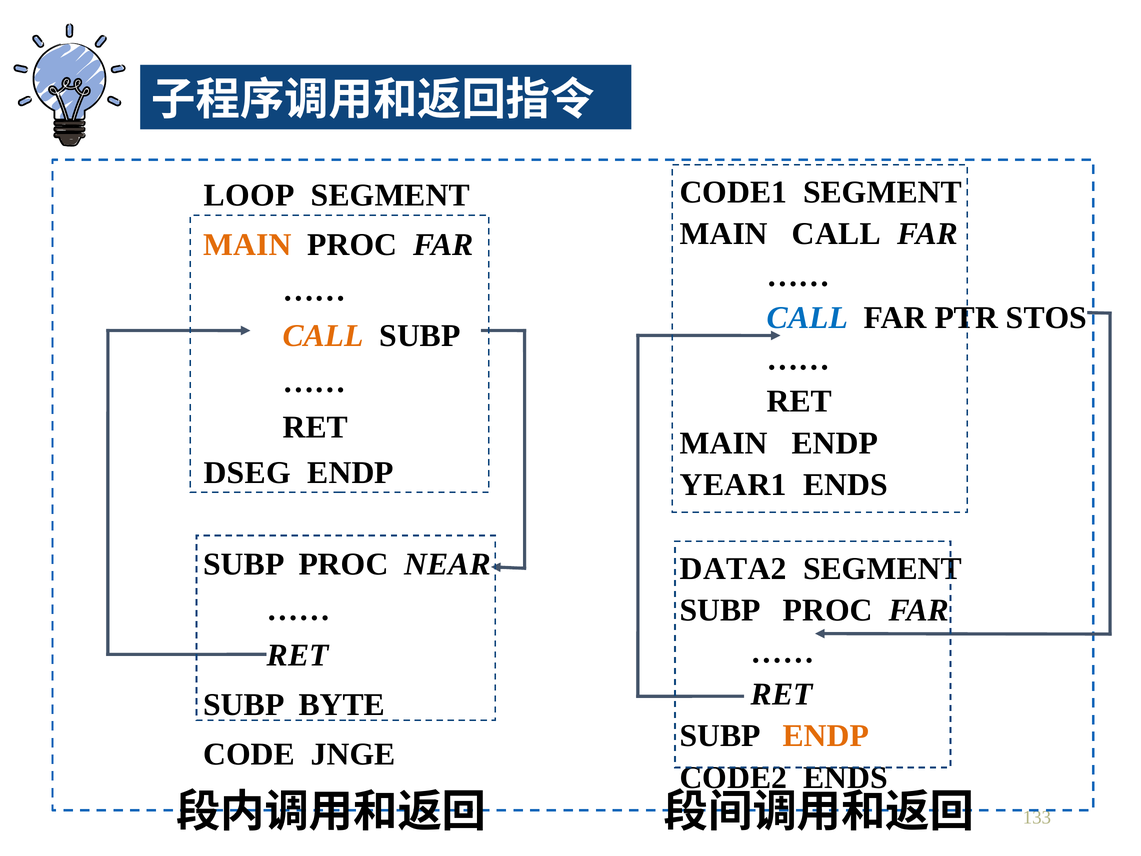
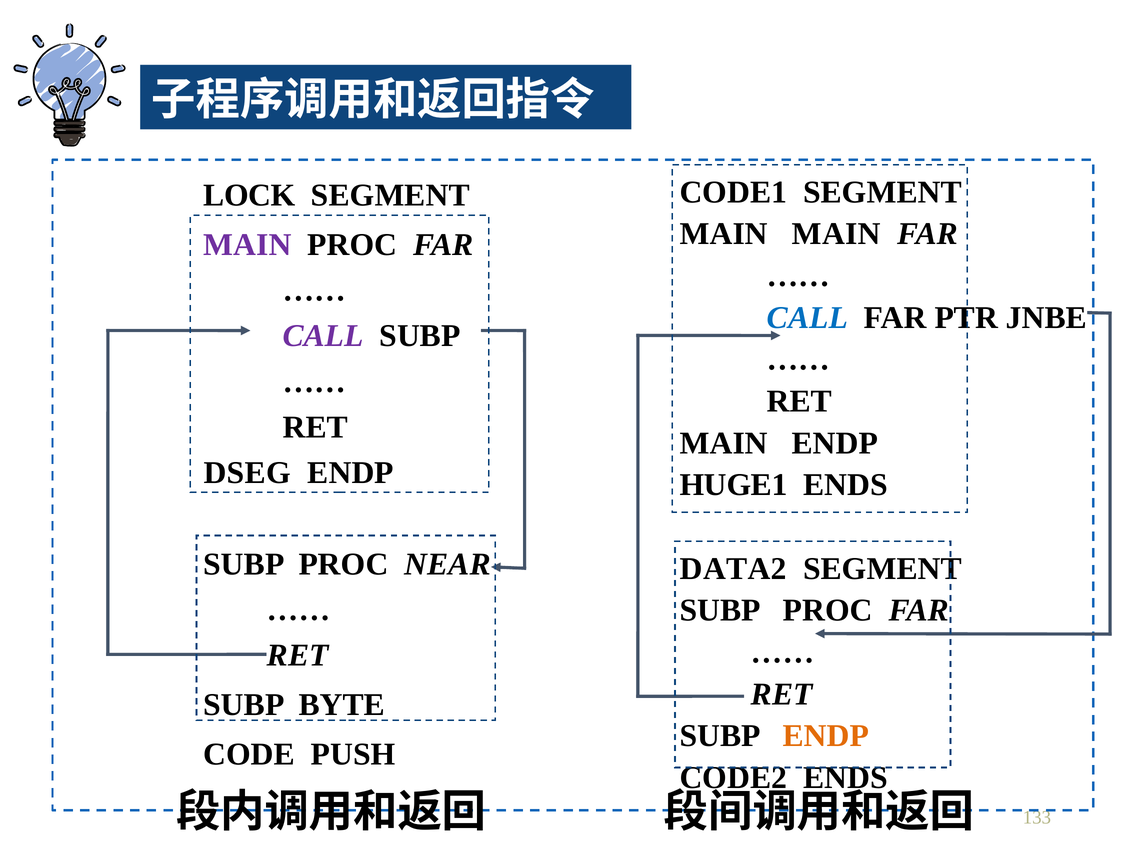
LOOP: LOOP -> LOCK (249, 195)
MAIN CALL: CALL -> MAIN (836, 234)
MAIN colour: orange -> purple (247, 245)
STOS: STOS -> JNBE (1046, 317)
CALL colour: orange -> purple (323, 336)
YEAR1: YEAR1 -> HUGE1 (734, 485)
JNGE: JNGE -> PUSH (353, 754)
